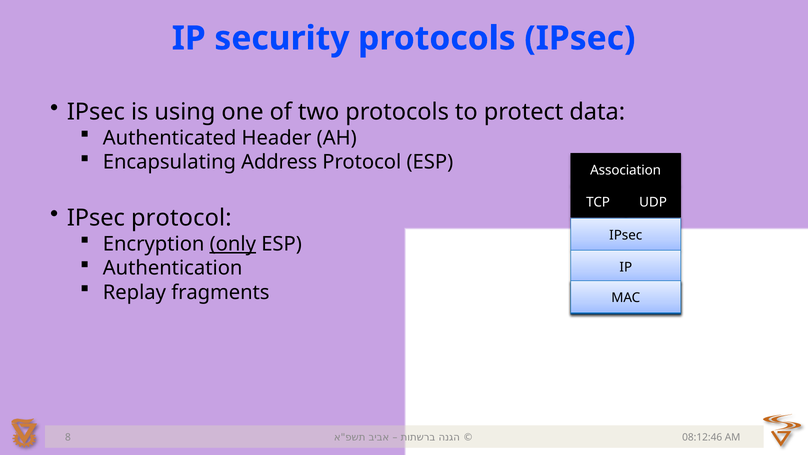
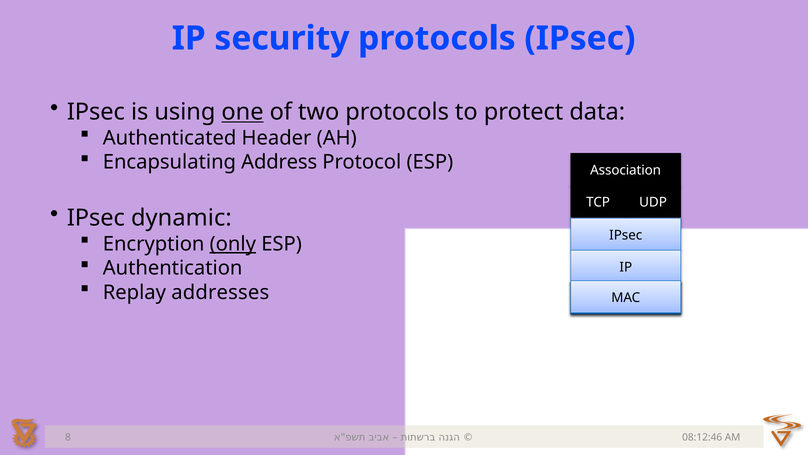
one underline: none -> present (243, 112)
IPsec protocol: protocol -> dynamic (181, 218)
fragments: fragments -> addresses (220, 292)
